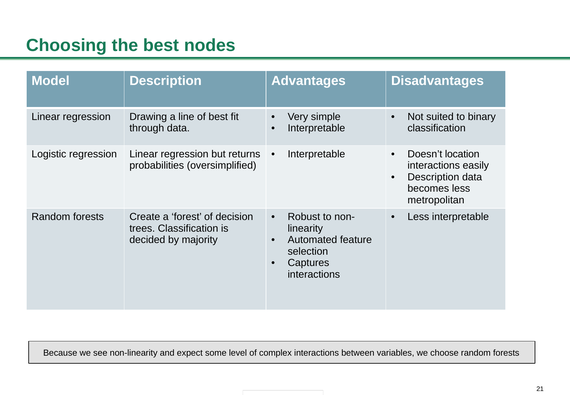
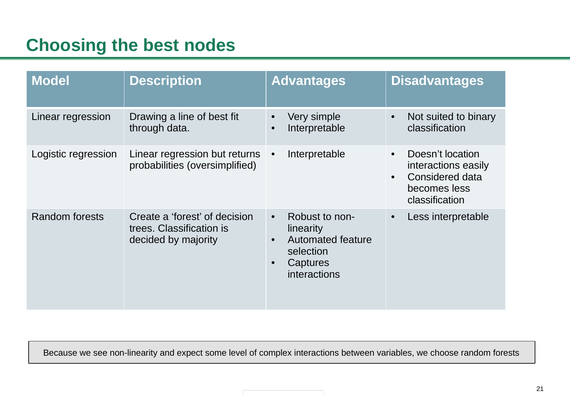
Description: Description -> Considered (433, 177)
metropolitan: metropolitan -> classification (436, 200)
